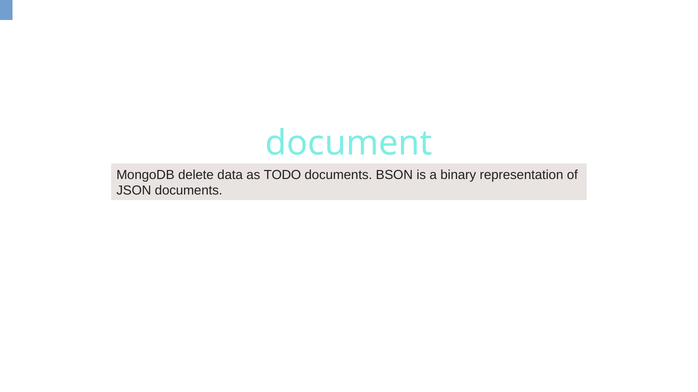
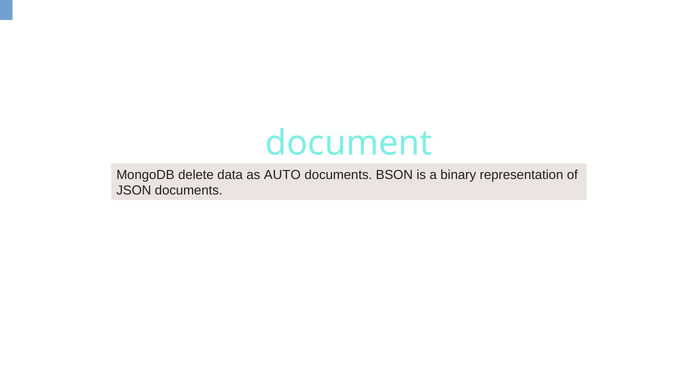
TODO: TODO -> AUTO (282, 175)
